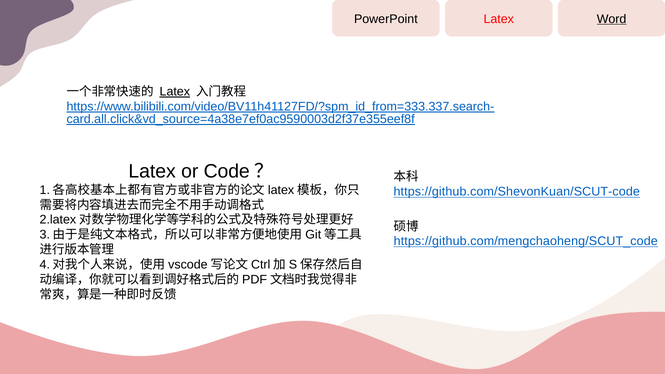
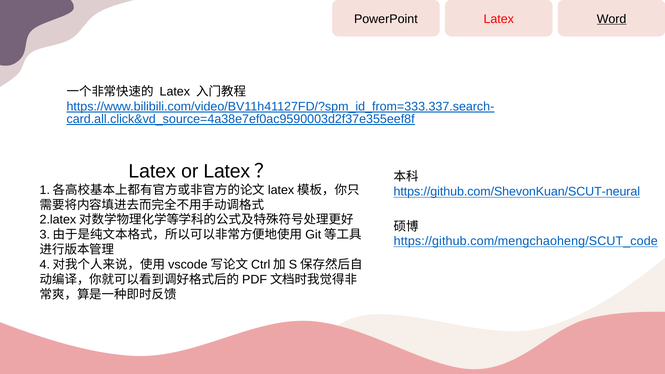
Latex underline: present -> none (175, 92)
or Code: Code -> Latex (227, 171)
https://github.com/ShevonKuan/SCUT-code: https://github.com/ShevonKuan/SCUT-code -> https://github.com/ShevonKuan/SCUT-neural (517, 192)
